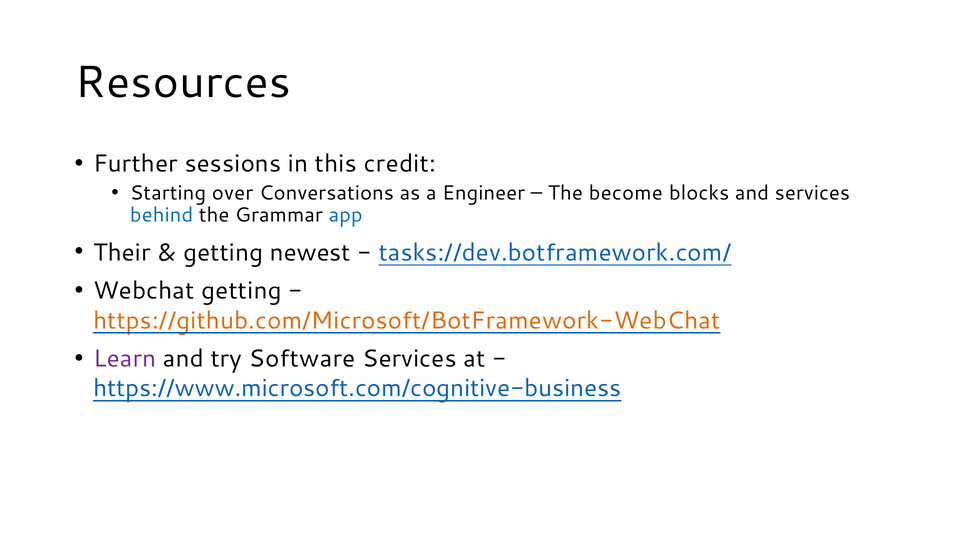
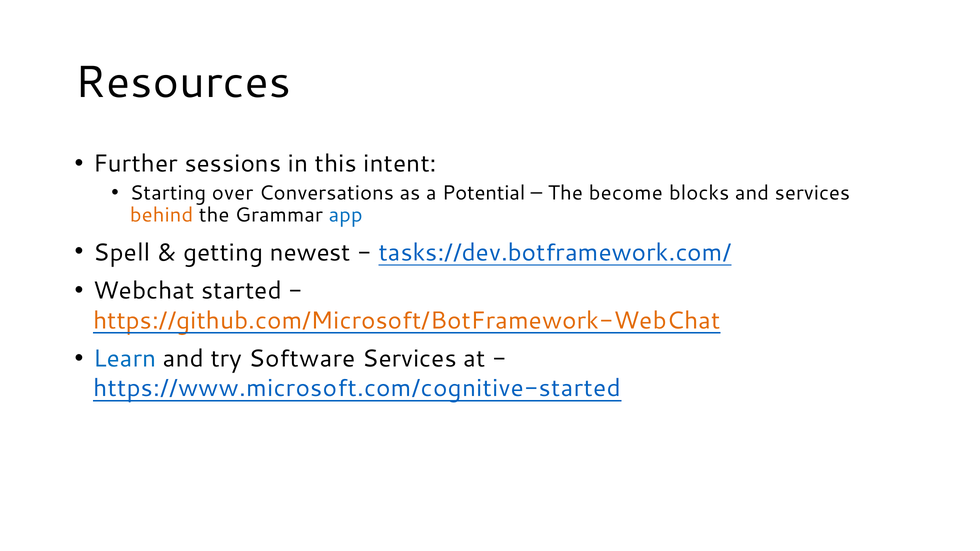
credit: credit -> intent (400, 164)
Engineer: Engineer -> Potential (484, 193)
behind colour: blue -> orange (162, 215)
Their: Their -> Spell (122, 253)
Webchat getting: getting -> started (241, 291)
Learn colour: purple -> blue (125, 359)
https://www.microsoft.com/cognitive-business: https://www.microsoft.com/cognitive-business -> https://www.microsoft.com/cognitive-started (357, 388)
